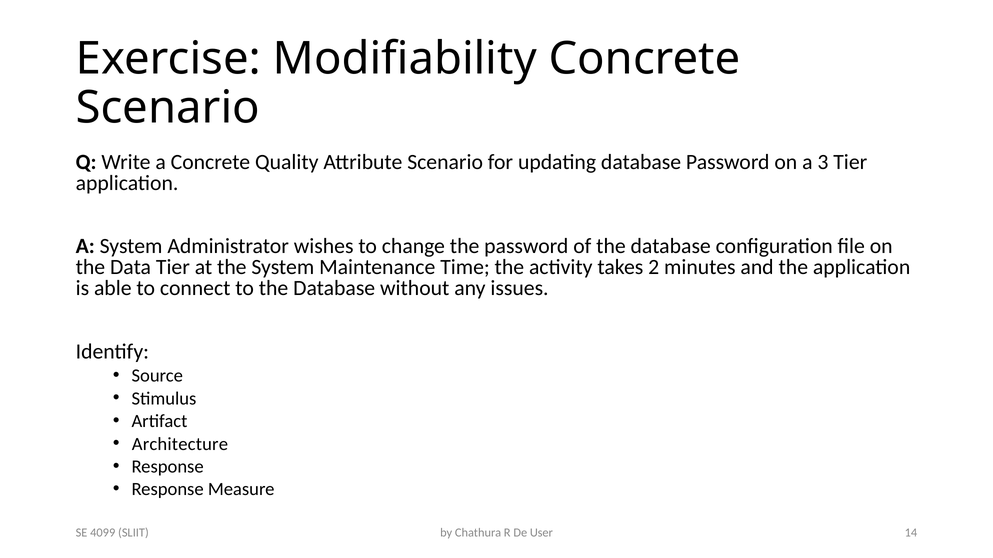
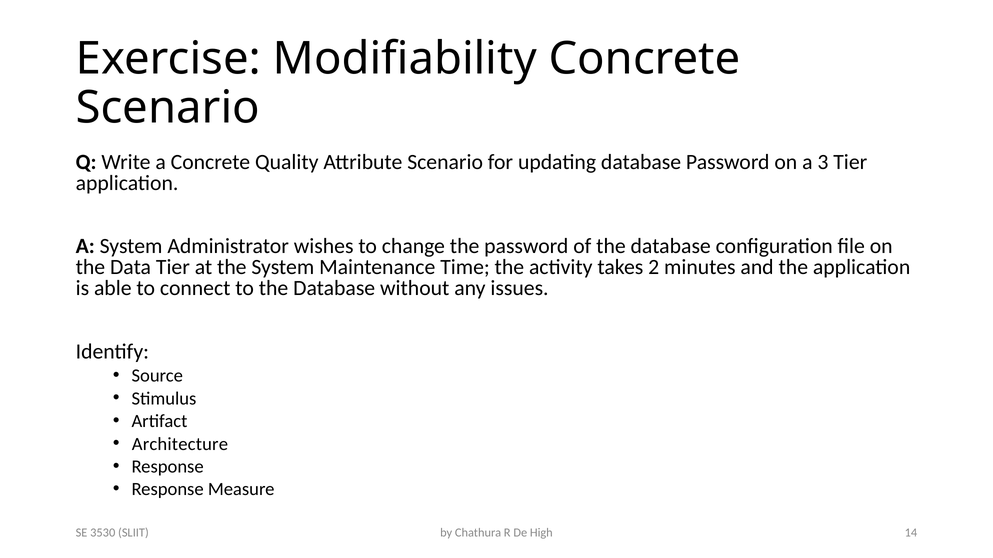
User: User -> High (541, 533)
4099: 4099 -> 3530 (103, 533)
